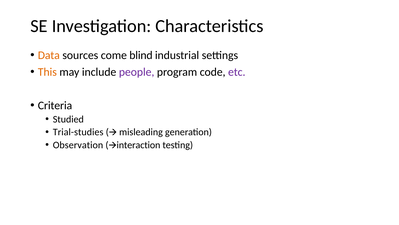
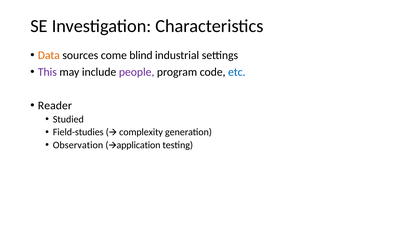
This colour: orange -> purple (47, 72)
etc colour: purple -> blue (237, 72)
Criteria: Criteria -> Reader (55, 105)
Trial-studies: Trial-studies -> Field-studies (78, 132)
misleading: misleading -> complexity (141, 132)
interaction: interaction -> application (138, 145)
